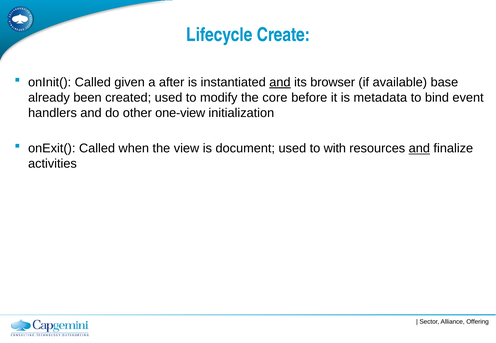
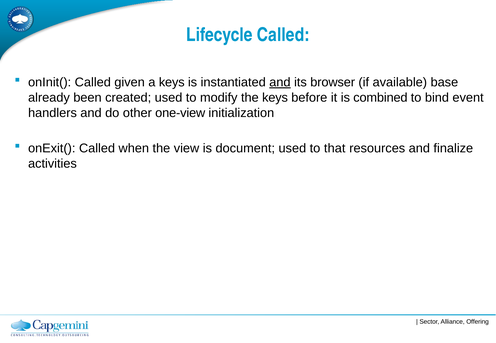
Lifecycle Create: Create -> Called (283, 35)
a after: after -> keys (172, 82)
the core: core -> keys (275, 98)
metadata: metadata -> combined (380, 98)
with: with -> that (335, 149)
and underline: present -> none (419, 149)
